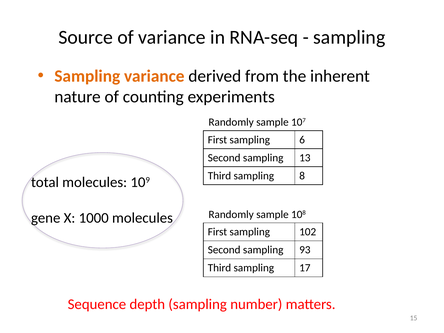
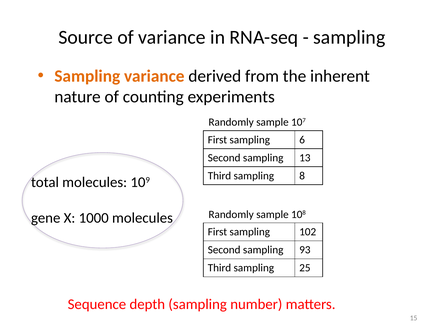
17: 17 -> 25 (305, 268)
